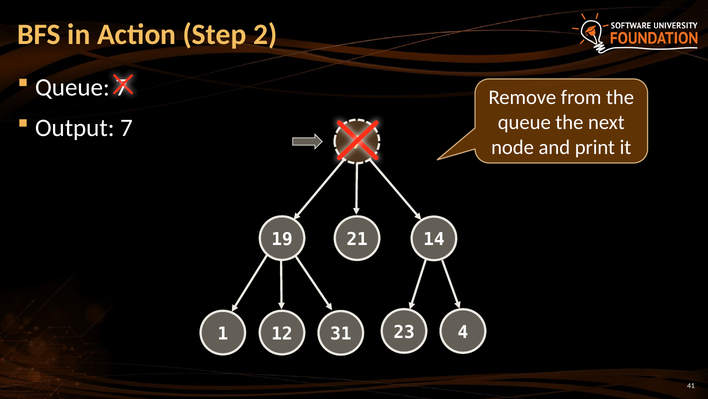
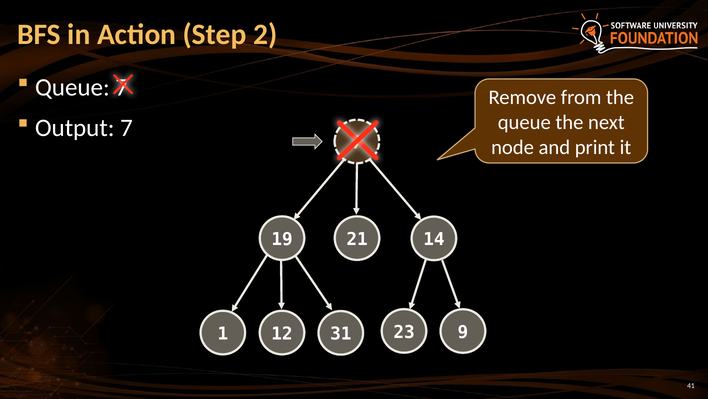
4: 4 -> 9 (463, 332)
